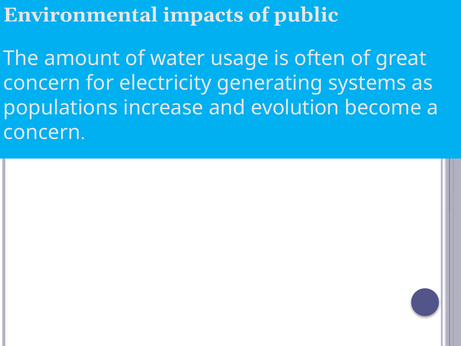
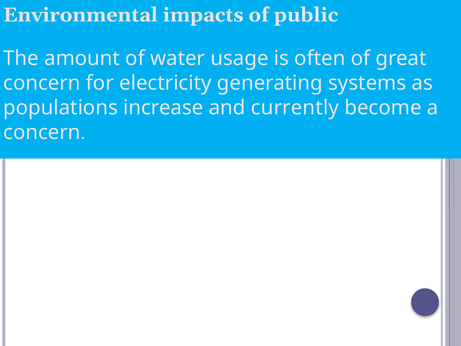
evolution: evolution -> currently (295, 108)
